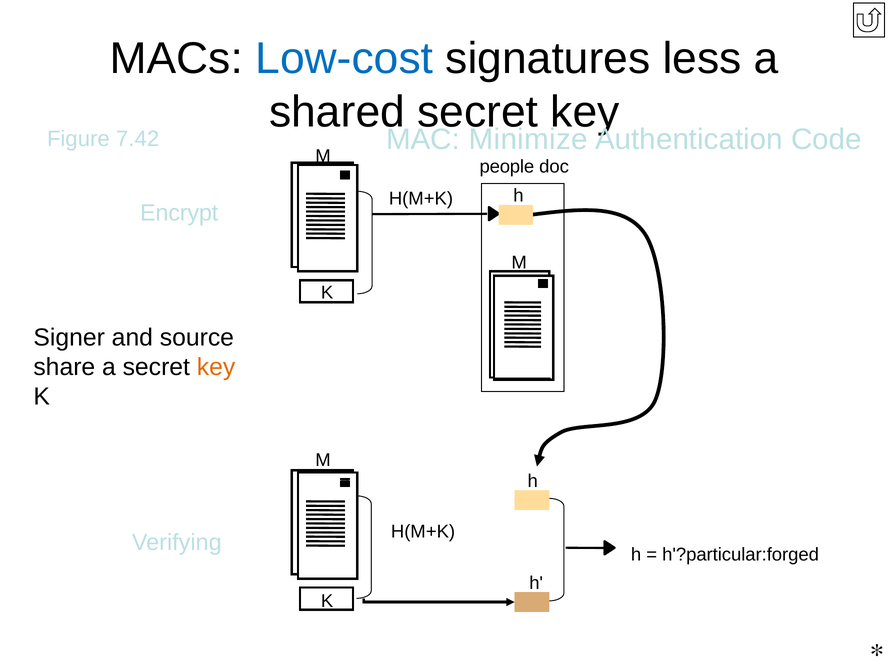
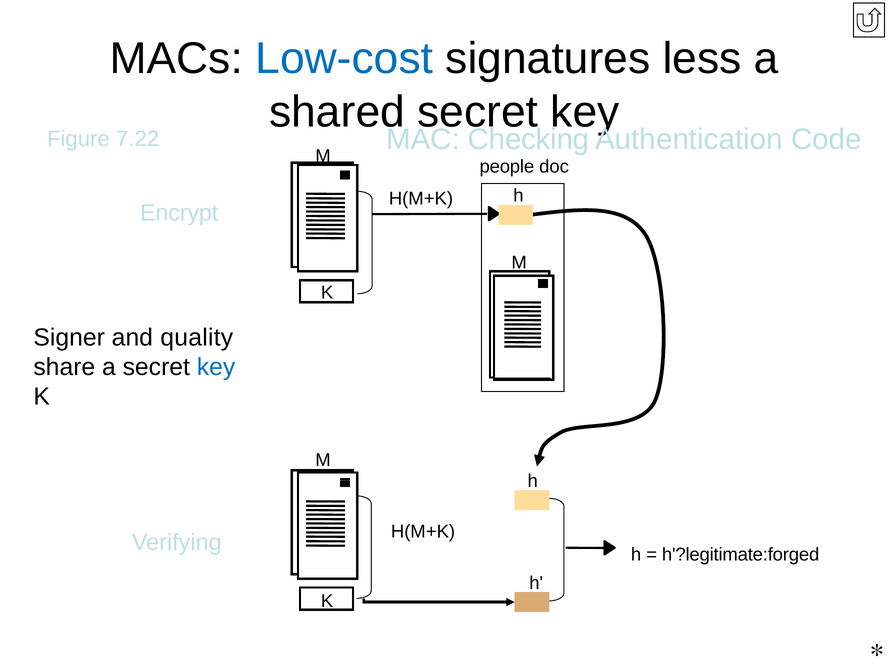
Minimize: Minimize -> Checking (528, 140)
7.42: 7.42 -> 7.22 (138, 139)
source: source -> quality (197, 337)
key colour: orange -> blue (216, 367)
h'?particular:forged: h'?particular:forged -> h'?legitimate:forged (741, 554)
